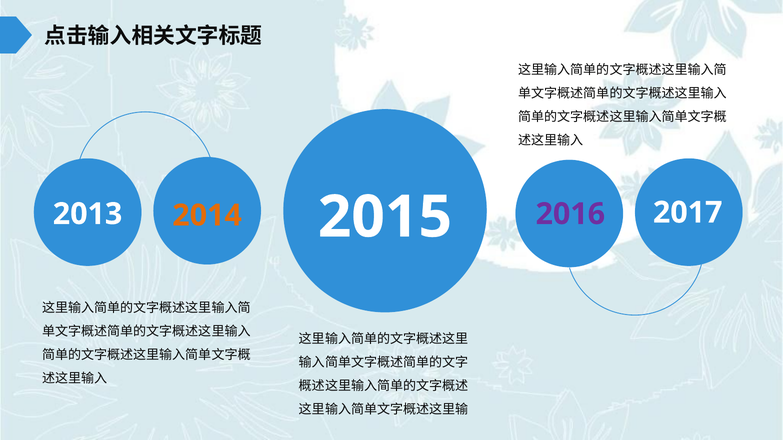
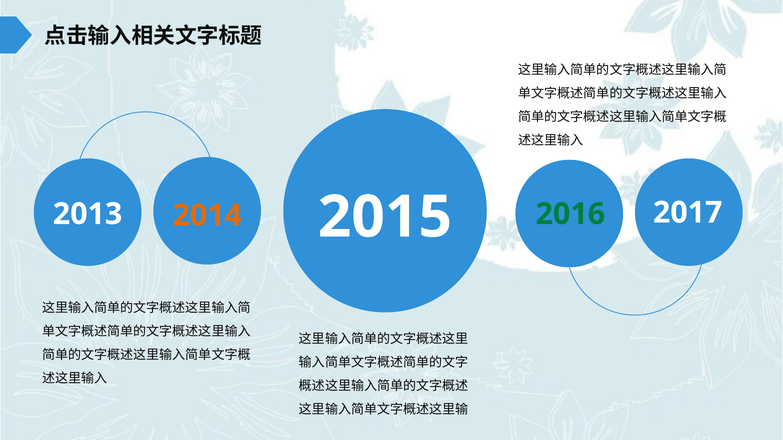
2016 colour: purple -> green (570, 214)
